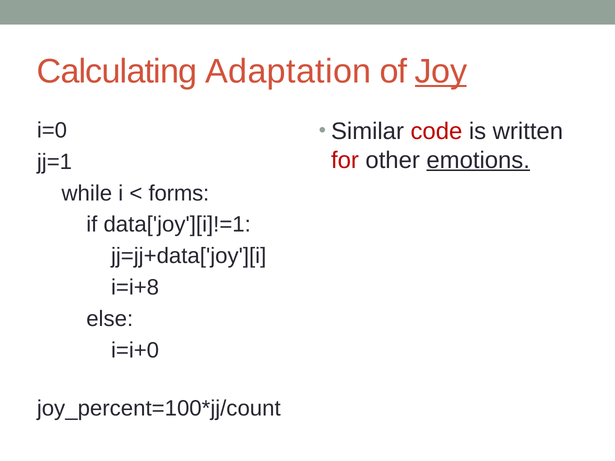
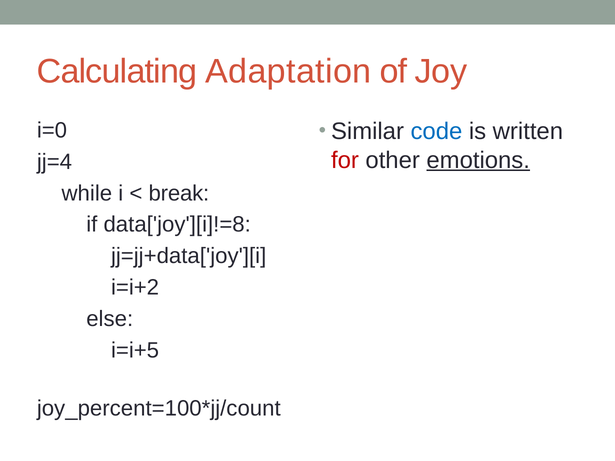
Joy underline: present -> none (441, 72)
code colour: red -> blue (436, 132)
jj=1: jj=1 -> jj=4 (54, 162)
forms: forms -> break (179, 193)
data['joy'][i]!=1: data['joy'][i]!=1 -> data['joy'][i]!=8 (177, 225)
i=i+8: i=i+8 -> i=i+2 (135, 288)
i=i+0: i=i+0 -> i=i+5 (135, 350)
